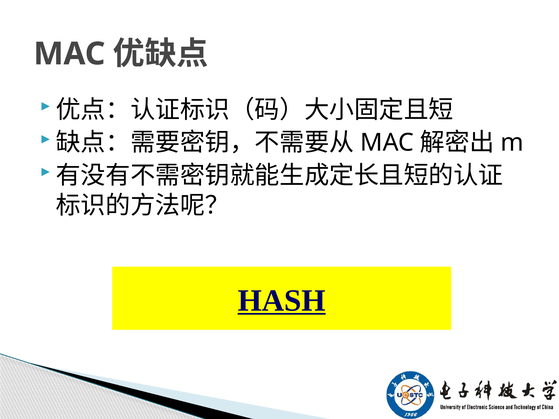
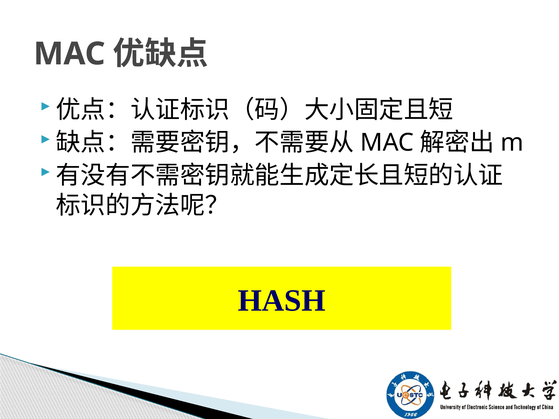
HASH underline: present -> none (282, 301)
